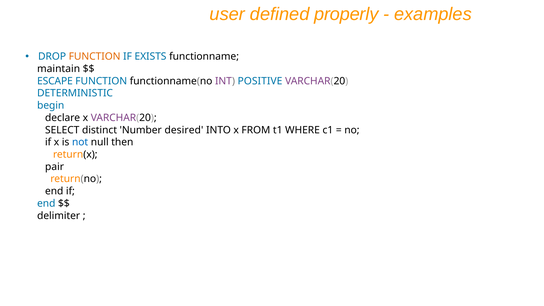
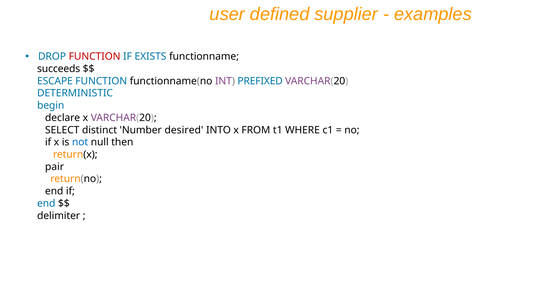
properly: properly -> supplier (346, 14)
FUNCTION colour: orange -> red (95, 57)
maintain: maintain -> succeeds (59, 69)
POSITIVE: POSITIVE -> PREFIXED (260, 81)
